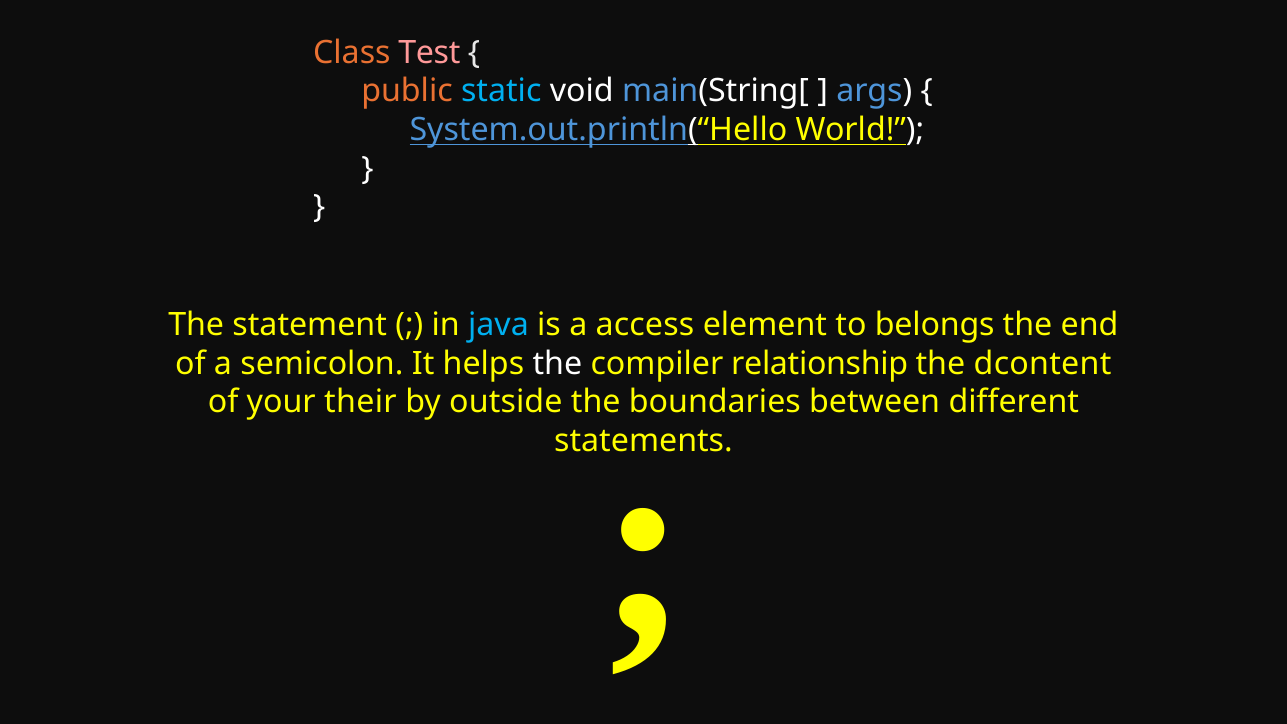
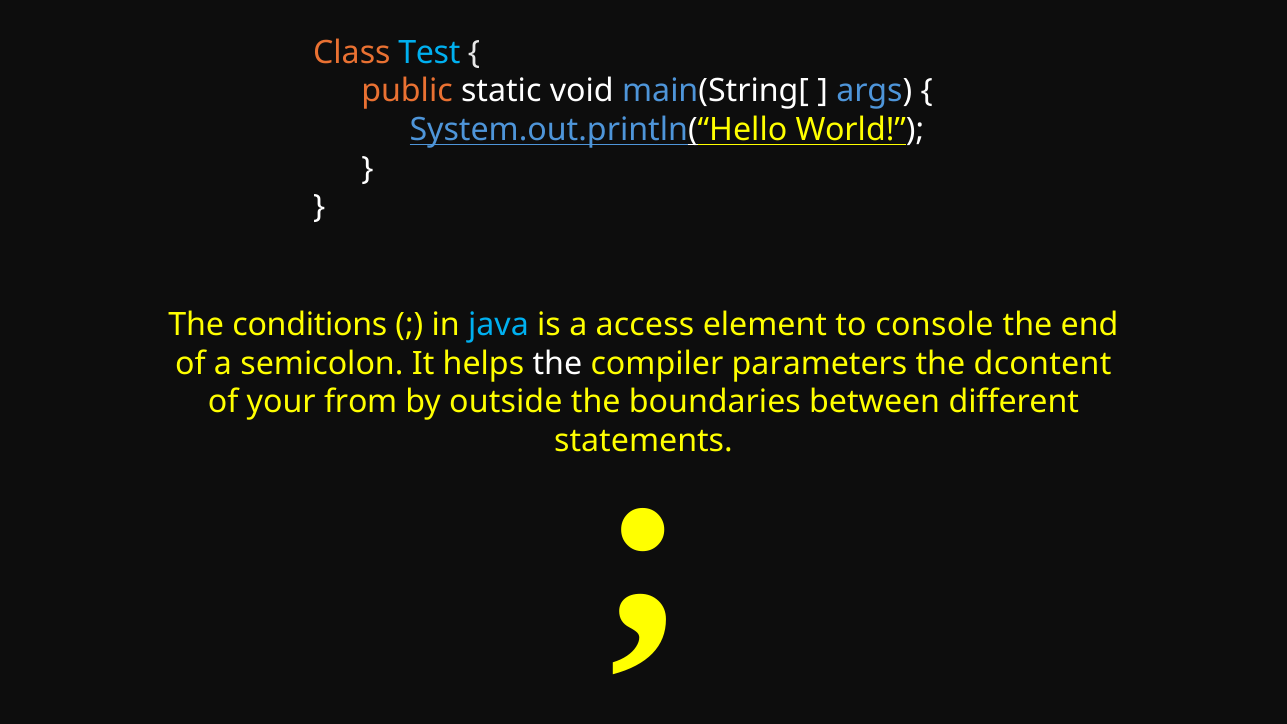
Test colour: pink -> light blue (429, 53)
static colour: light blue -> white (501, 91)
statement: statement -> conditions (310, 325)
belongs: belongs -> console (934, 325)
relationship: relationship -> parameters (820, 364)
their: their -> from (361, 402)
